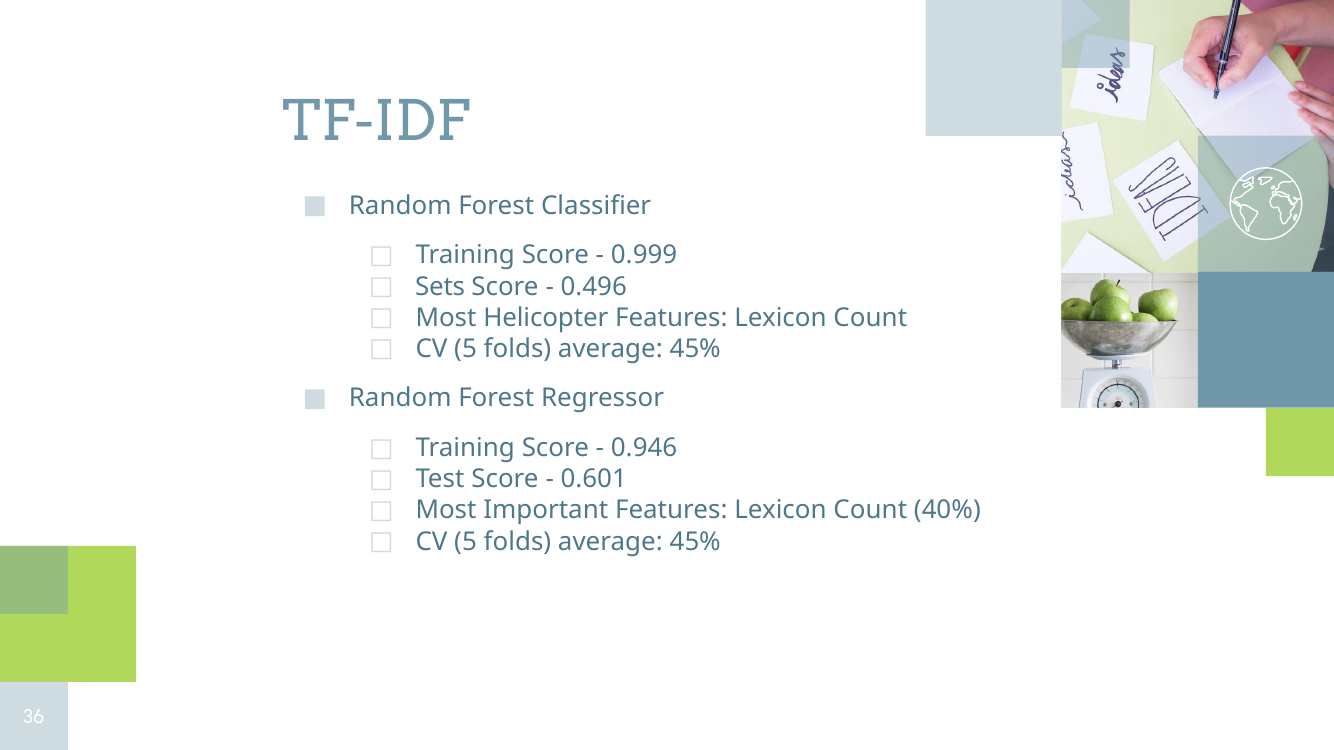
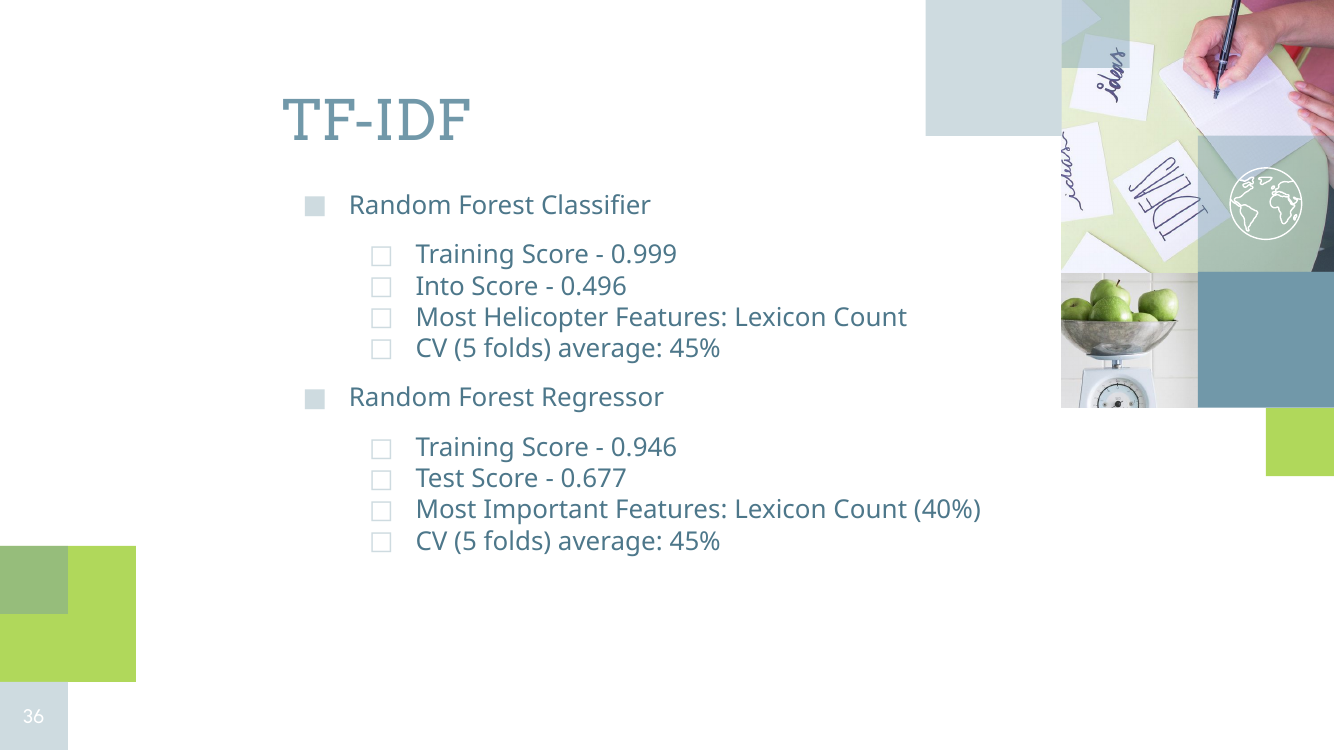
Sets: Sets -> Into (440, 287)
0.601: 0.601 -> 0.677 (594, 479)
